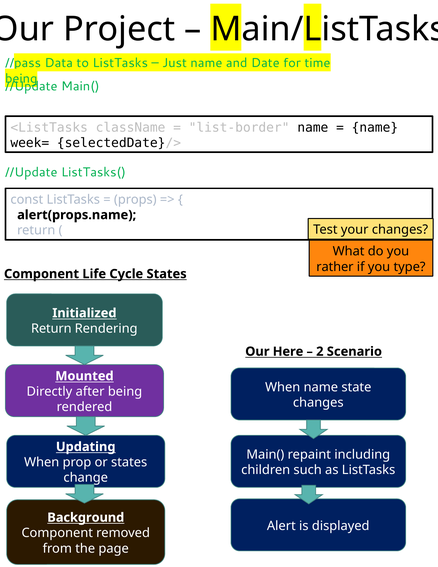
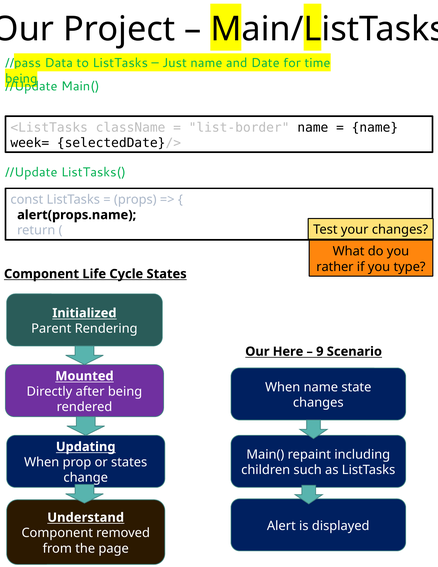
Return: Return -> Parent (51, 328)
2: 2 -> 9 (320, 351)
Background: Background -> Understand (86, 517)
